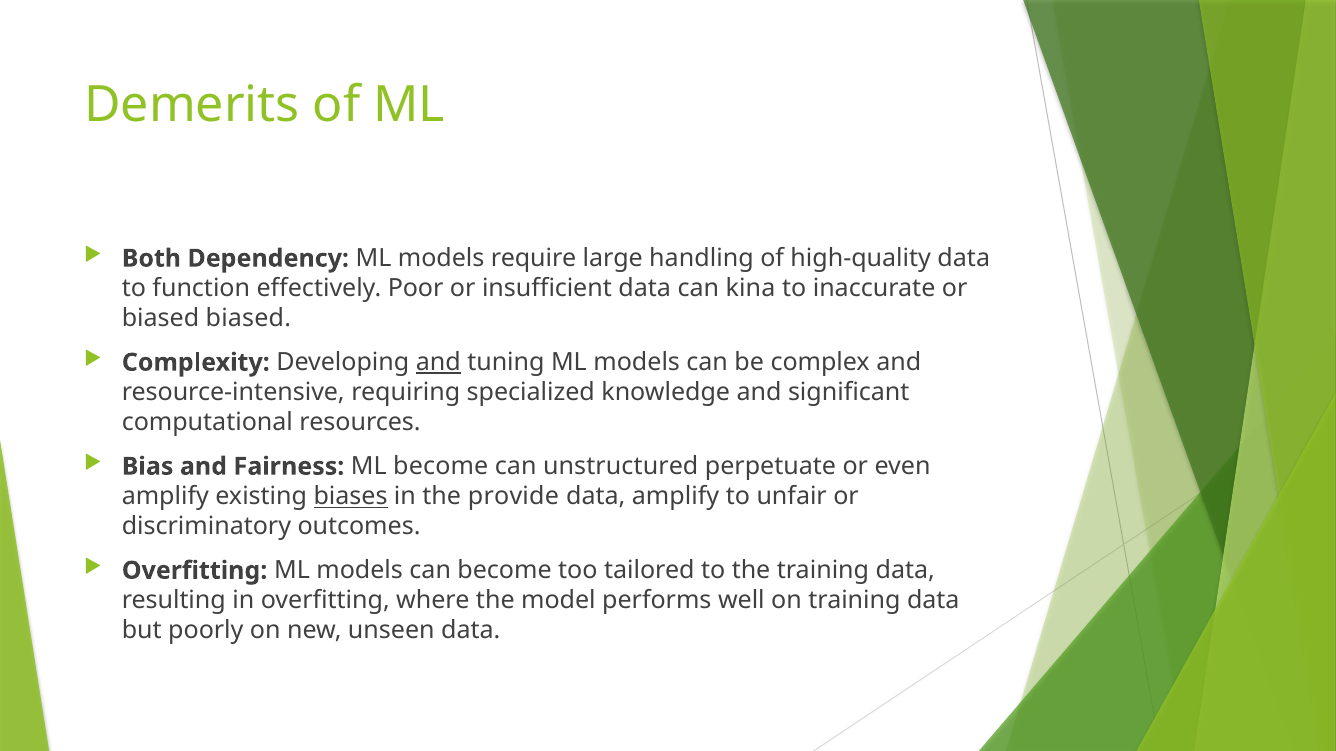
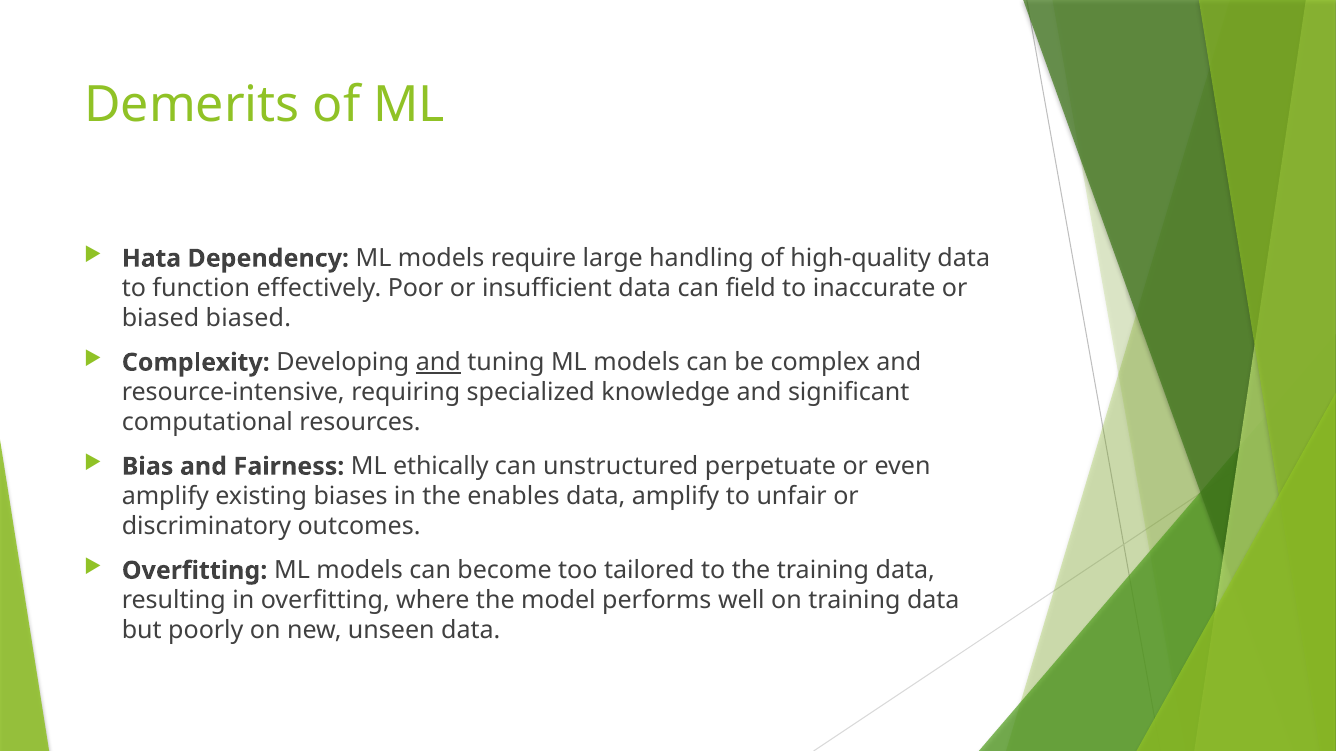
Both: Both -> Hata (151, 259)
kina: kina -> field (751, 289)
ML become: become -> ethically (441, 467)
biases underline: present -> none (351, 497)
provide: provide -> enables (514, 497)
